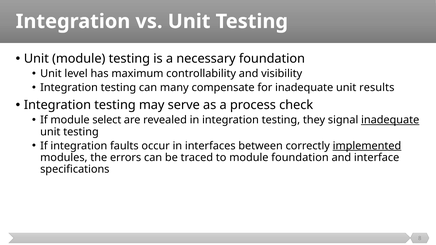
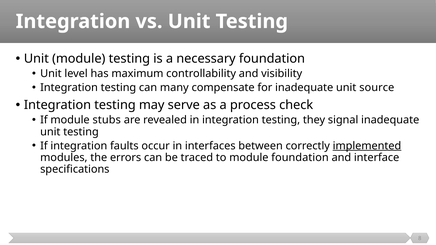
results: results -> source (377, 88)
select: select -> stubs (107, 120)
inadequate underline: present -> none (390, 120)
